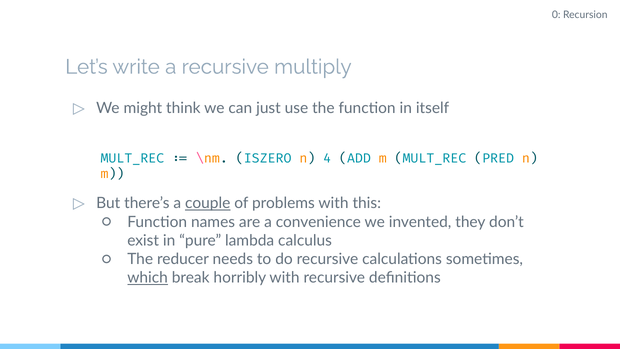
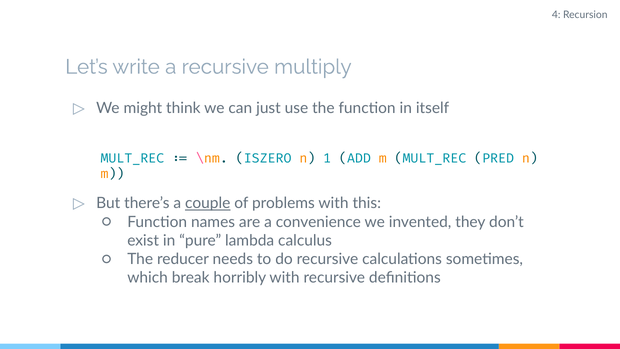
0: 0 -> 4 (556, 15)
4: 4 -> 1 (327, 159)
which underline: present -> none (148, 278)
